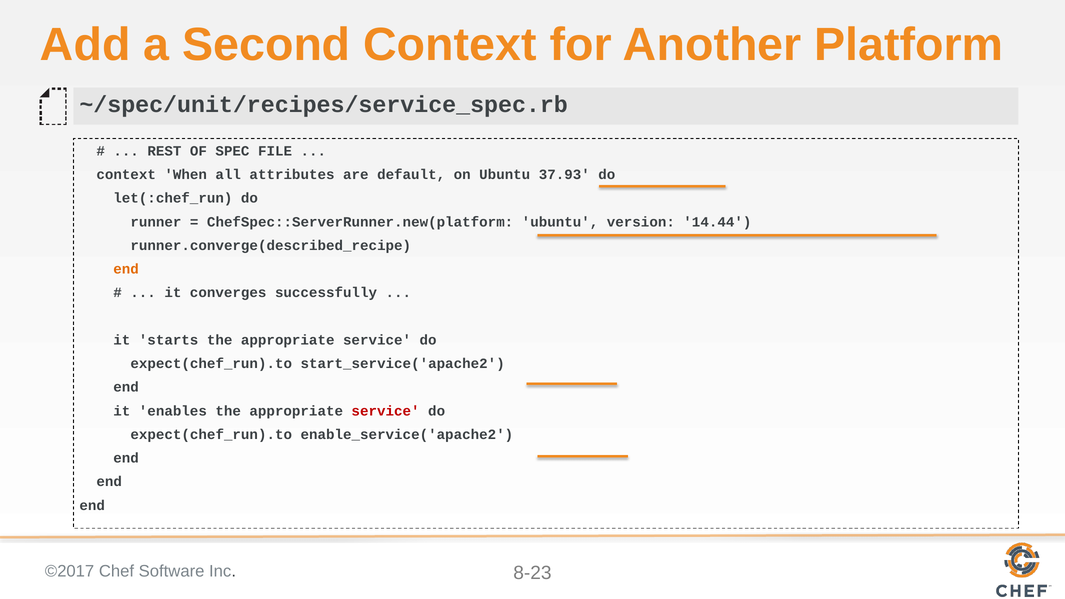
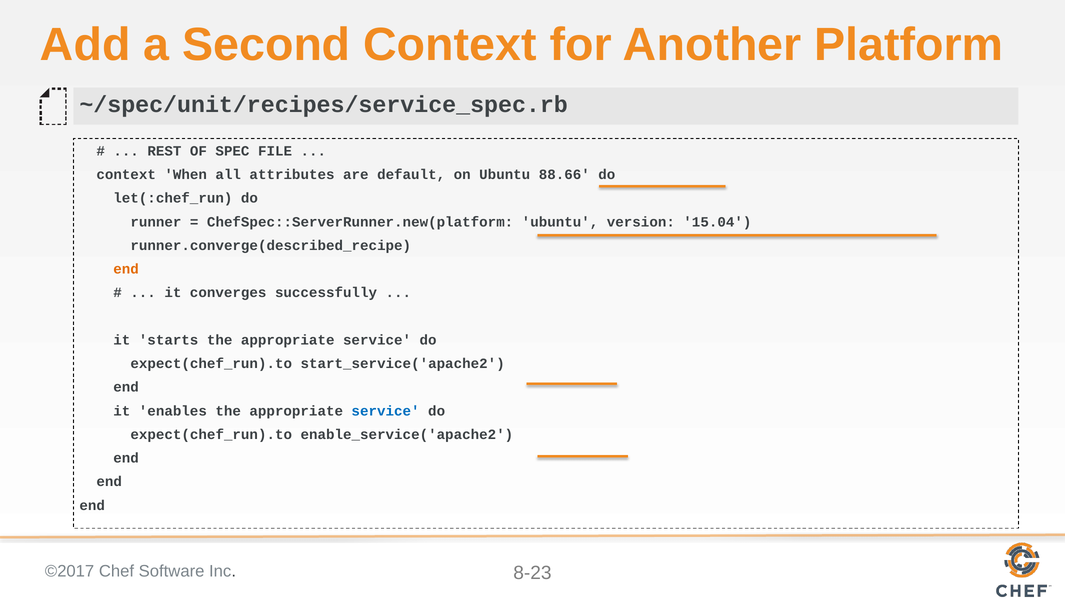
37.93: 37.93 -> 88.66 (564, 175)
14.44: 14.44 -> 15.04 (717, 222)
service colour: red -> blue (386, 411)
